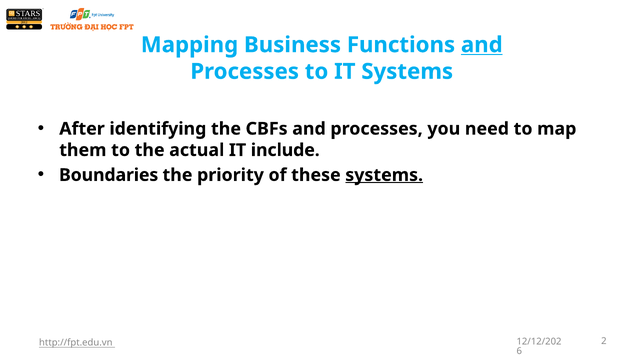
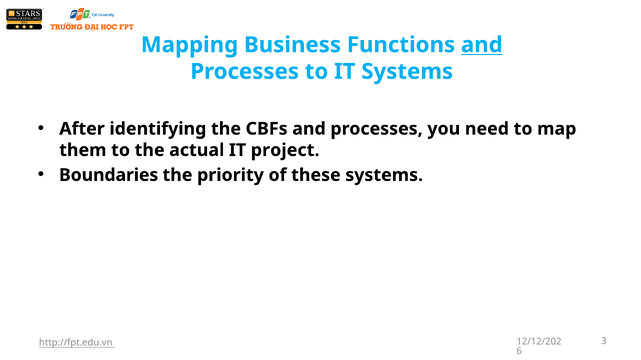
include: include -> project (285, 150)
systems underline: present -> none (384, 175)
2: 2 -> 3 (604, 342)
